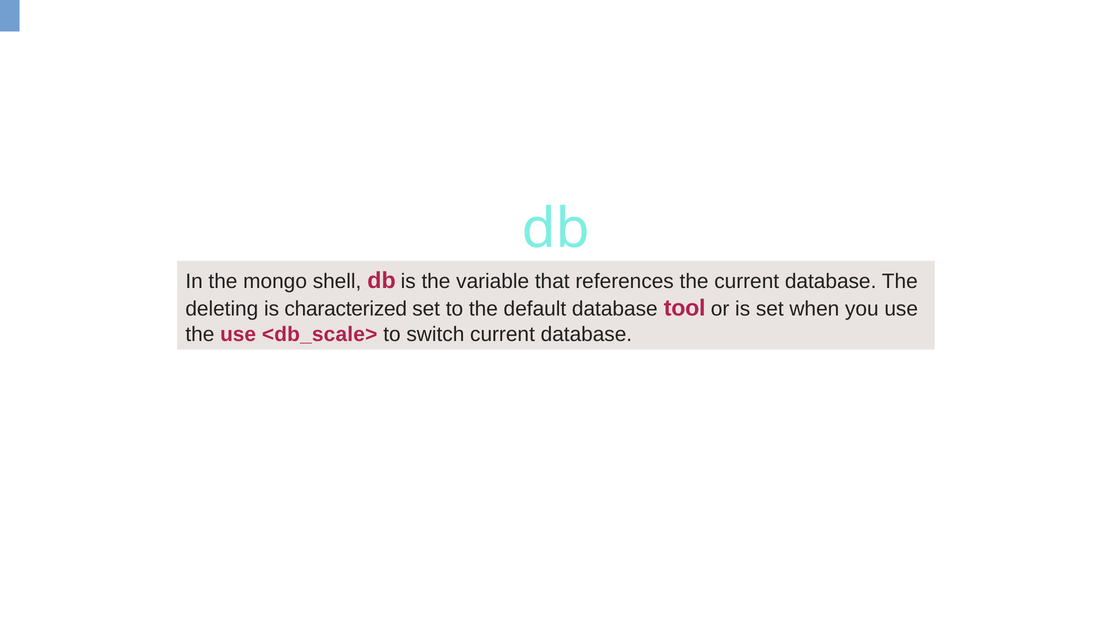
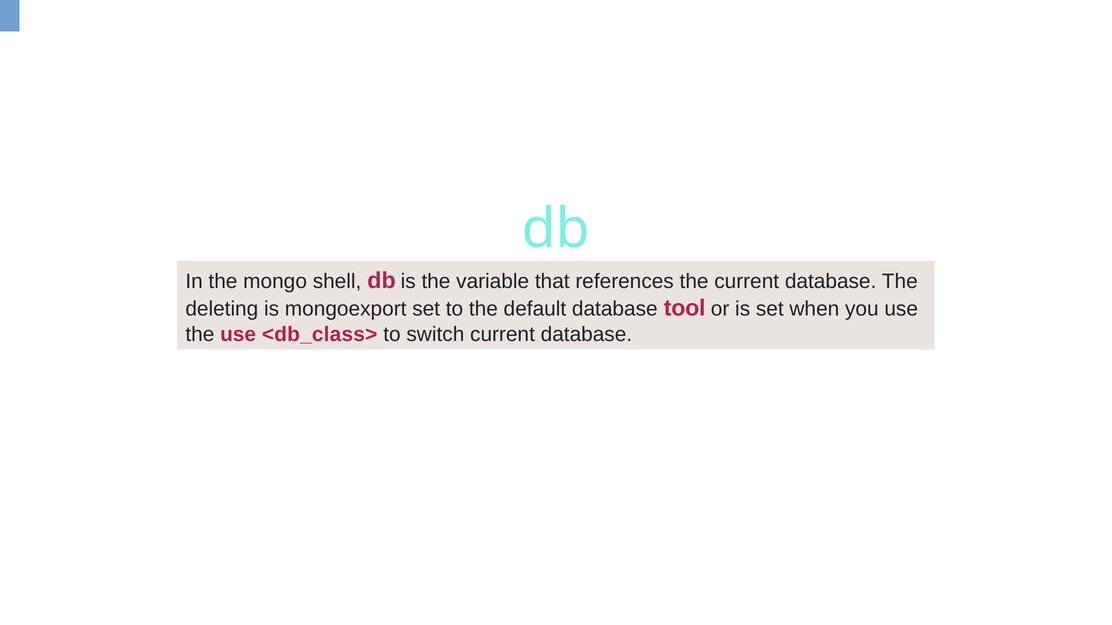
characterized: characterized -> mongoexport (346, 309)
<db_scale>: <db_scale> -> <db_class> (320, 335)
